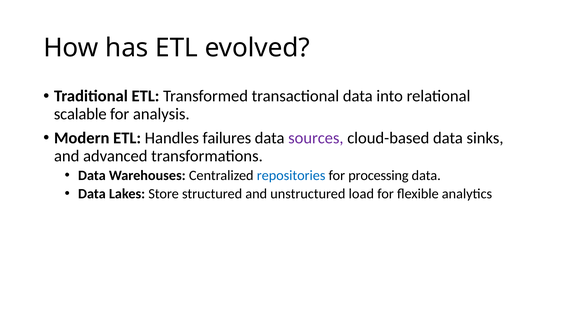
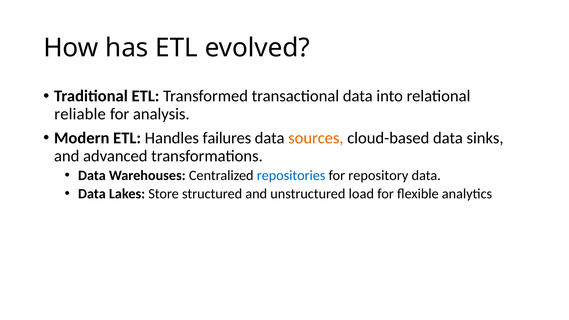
scalable: scalable -> reliable (80, 114)
sources colour: purple -> orange (316, 138)
processing: processing -> repository (378, 176)
